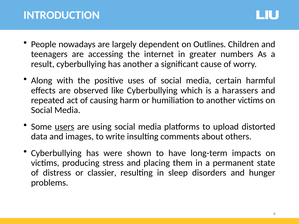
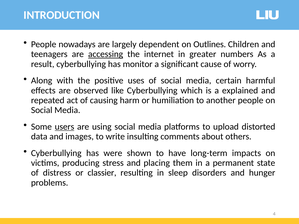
accessing underline: none -> present (106, 54)
has another: another -> monitor (138, 64)
harassers: harassers -> explained (240, 90)
another victims: victims -> people (251, 100)
